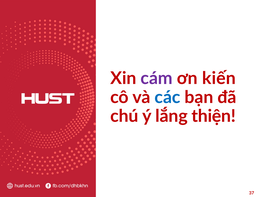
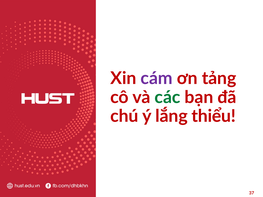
kiến: kiến -> tảng (219, 78)
các colour: blue -> green (167, 97)
thiện: thiện -> thiểu (214, 116)
